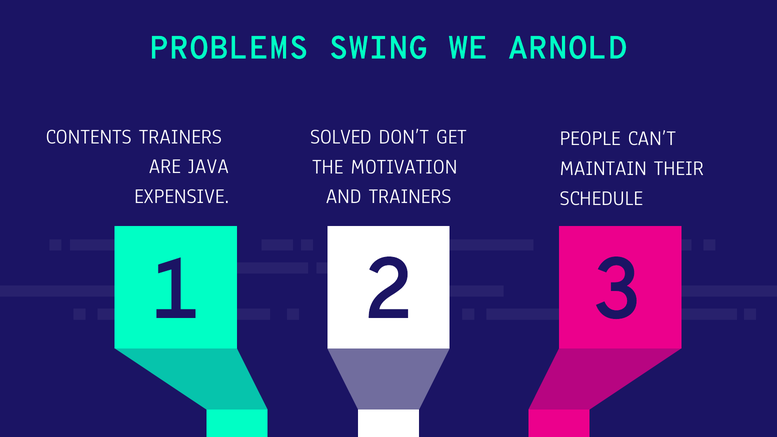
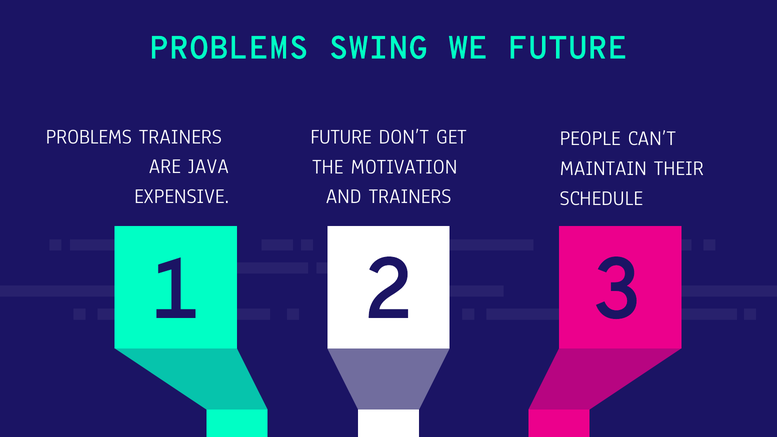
WE ARNOLD: ARNOLD -> FUTURE (568, 48)
CONTENTS: CONTENTS -> PROBLEMS (89, 137)
SOLVED: SOLVED -> FUTURE (341, 137)
